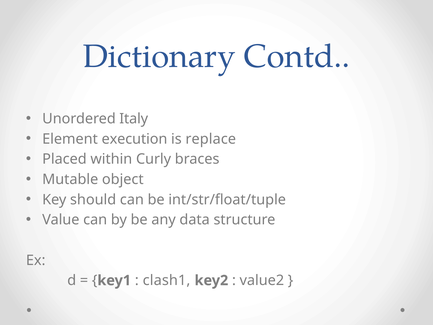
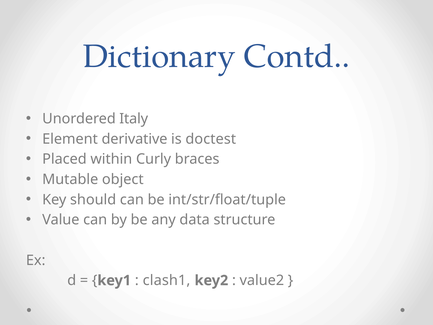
execution: execution -> derivative (134, 139)
replace: replace -> doctest (211, 139)
